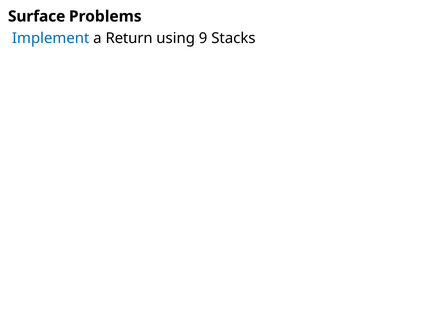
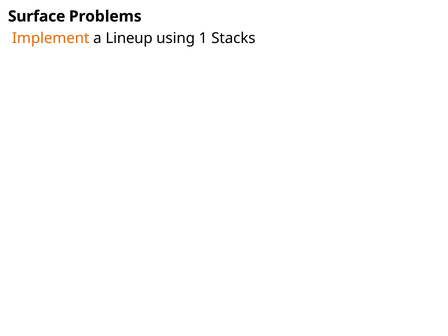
Implement colour: blue -> orange (51, 38)
Return: Return -> Lineup (129, 38)
9: 9 -> 1 (203, 38)
